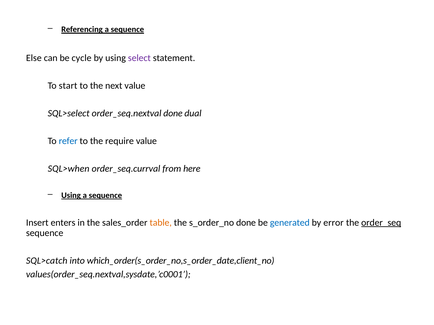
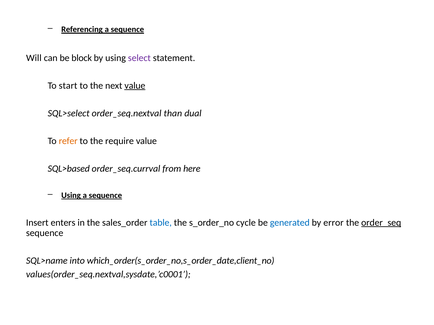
Else: Else -> Will (34, 58)
cycle: cycle -> block (82, 58)
value underline: none -> present (135, 86)
order_seq.nextval done: done -> than (173, 113)
refer colour: blue -> orange (68, 141)
SQL>when: SQL>when -> SQL>based (69, 169)
table colour: orange -> blue (161, 223)
s_order_no done: done -> cycle (246, 223)
SQL>catch: SQL>catch -> SQL>name (47, 261)
